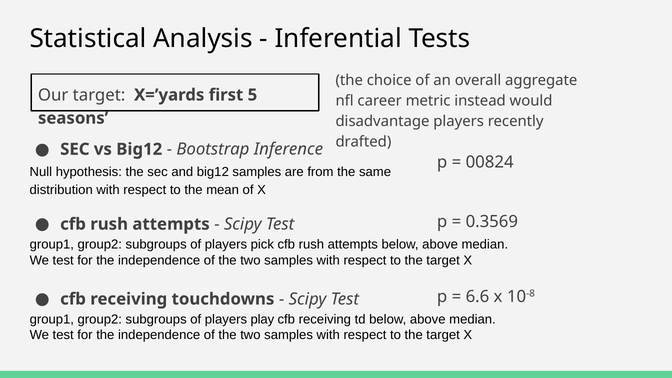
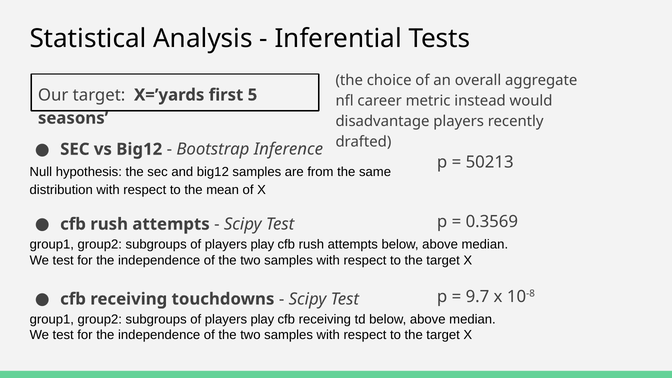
00824: 00824 -> 50213 (490, 162)
pick: pick -> play (262, 245)
6.6: 6.6 -> 9.7 (477, 296)
